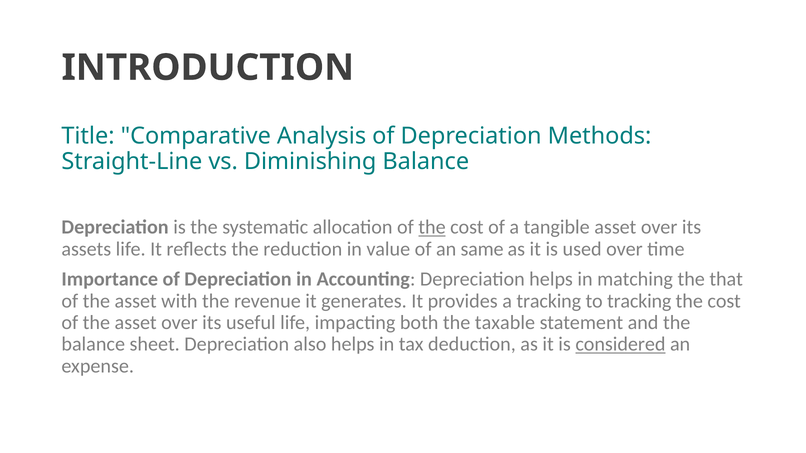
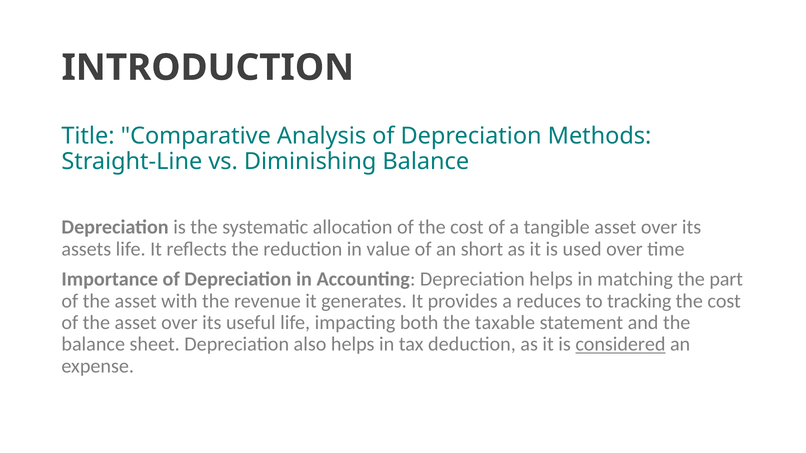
the underline: present -> none (432, 227)
same: same -> short (482, 249)
that: that -> part (726, 279)
a tracking: tracking -> reduces (549, 301)
